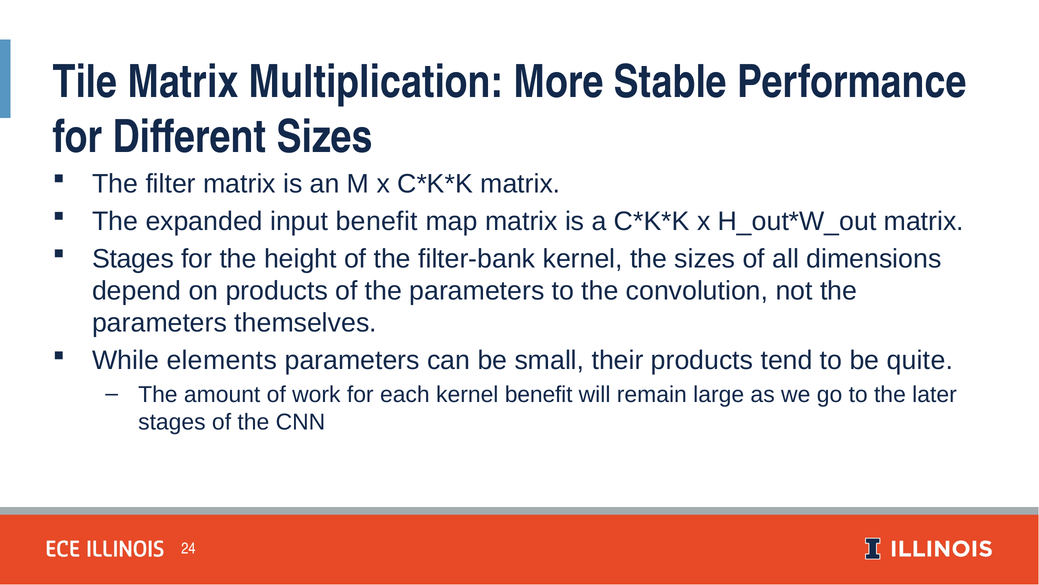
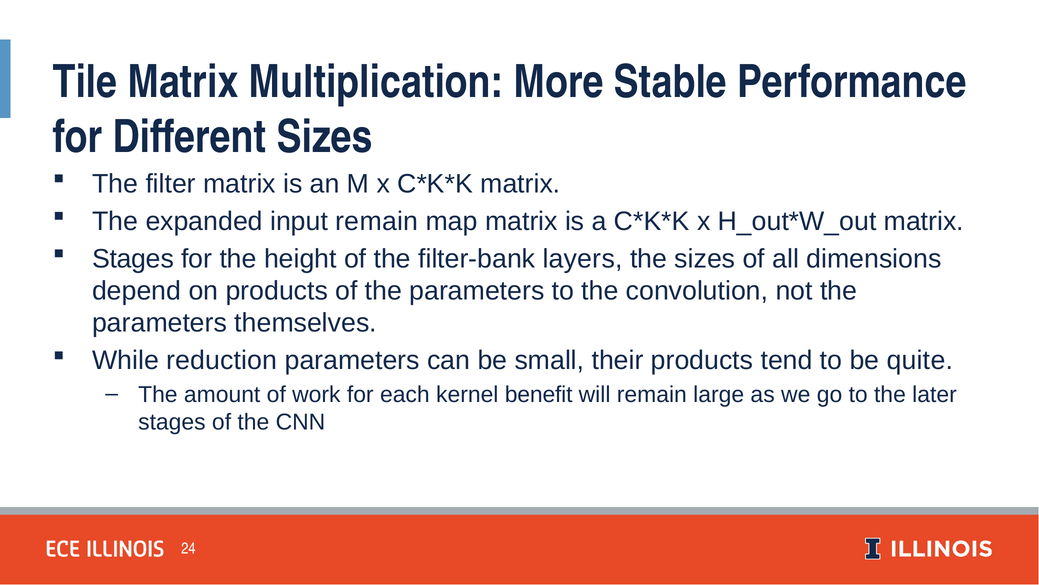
input benefit: benefit -> remain (377, 221)
filter-bank kernel: kernel -> layers (583, 258)
elements: elements -> reduction (222, 360)
